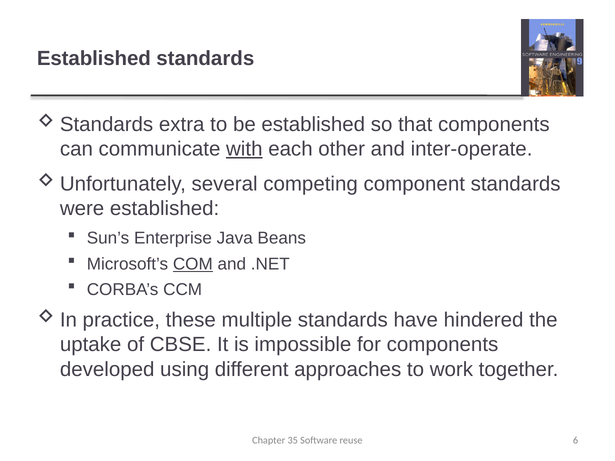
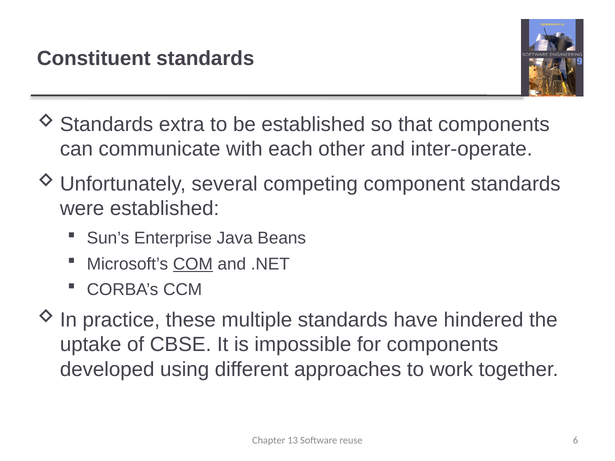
Established: Established -> Constituent (94, 58)
with underline: present -> none (244, 149)
35: 35 -> 13 (293, 440)
